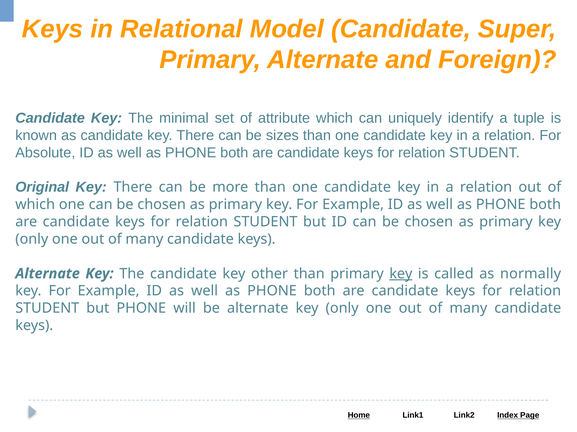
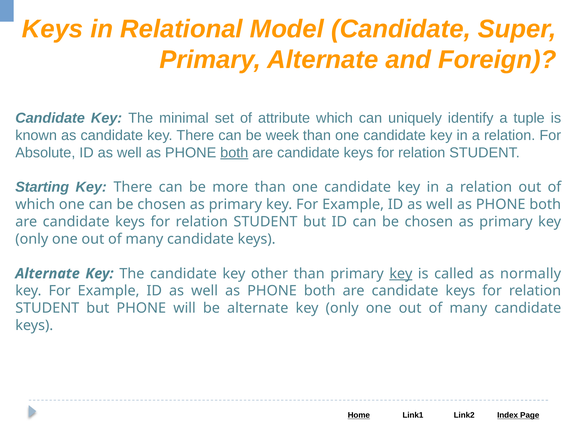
sizes: sizes -> week (282, 136)
both underline: none -> present (234, 153)
Original: Original -> Starting (42, 188)
